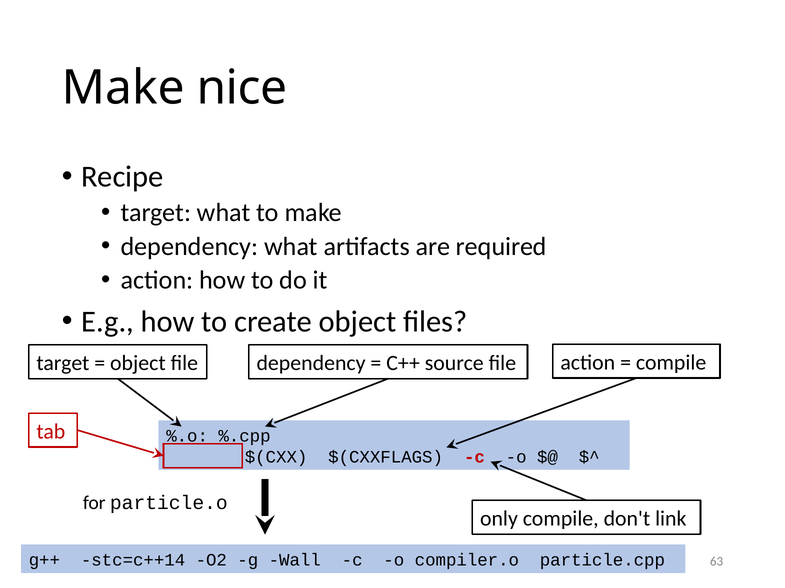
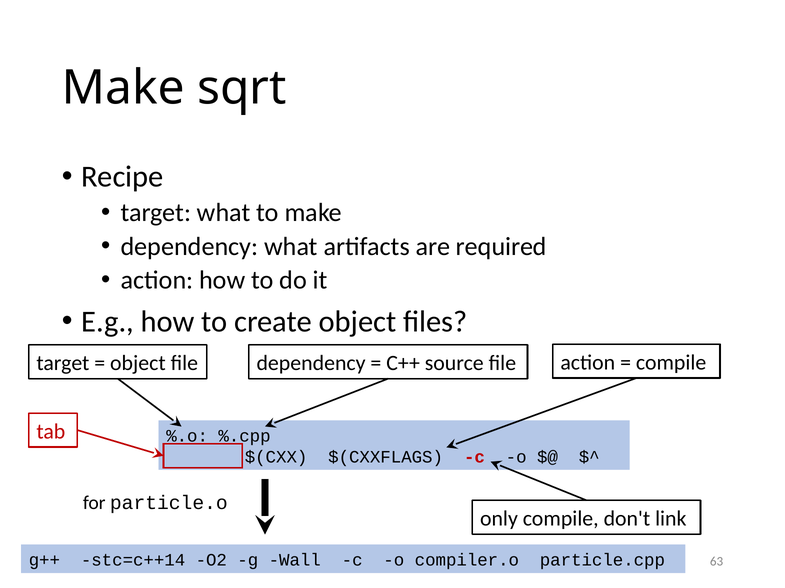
nice: nice -> sqrt (242, 88)
